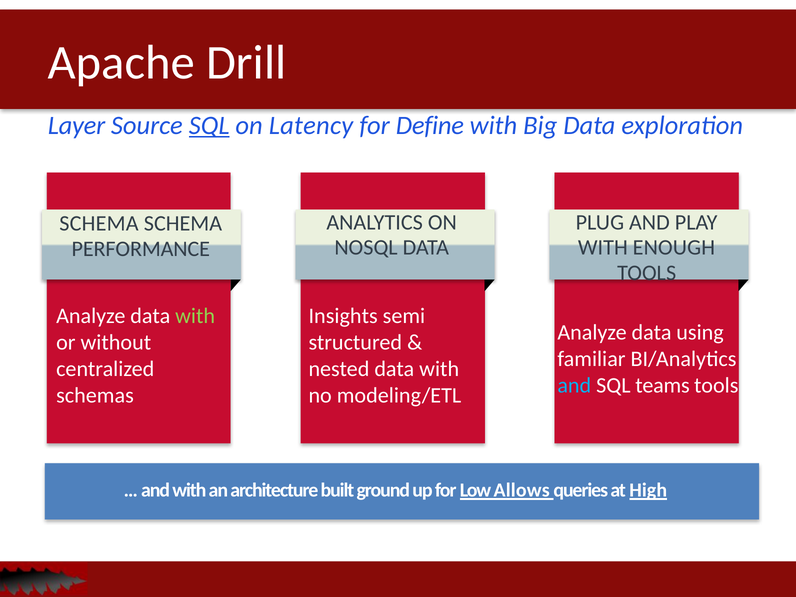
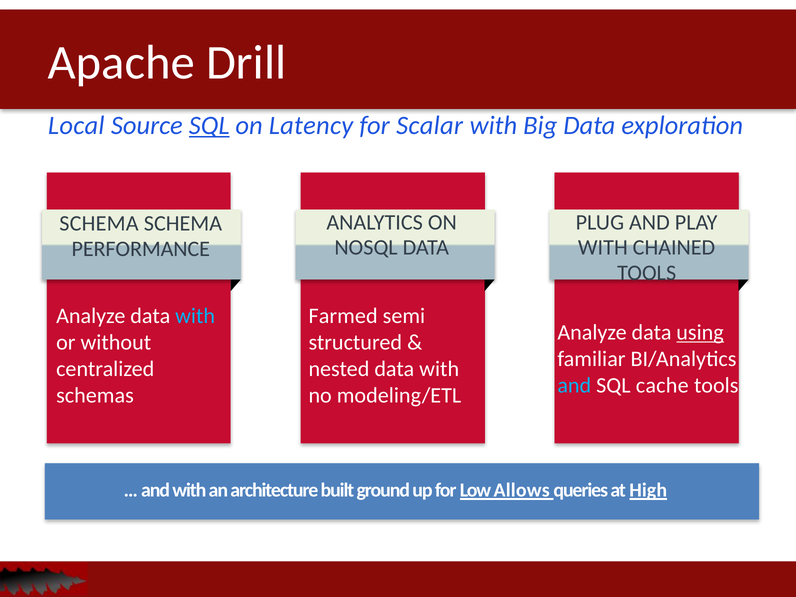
Layer: Layer -> Local (76, 125)
Define: Define -> Scalar (430, 125)
ENOUGH: ENOUGH -> CHAINED (674, 248)
with colour: light green -> light blue (195, 316)
Insights: Insights -> Farmed (343, 316)
using underline: none -> present (700, 333)
teams: teams -> cache (662, 386)
